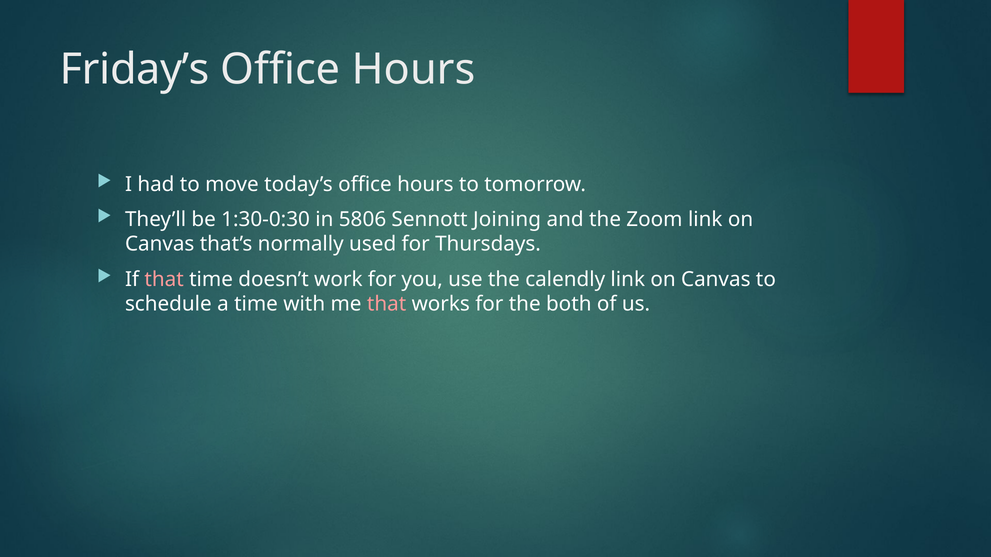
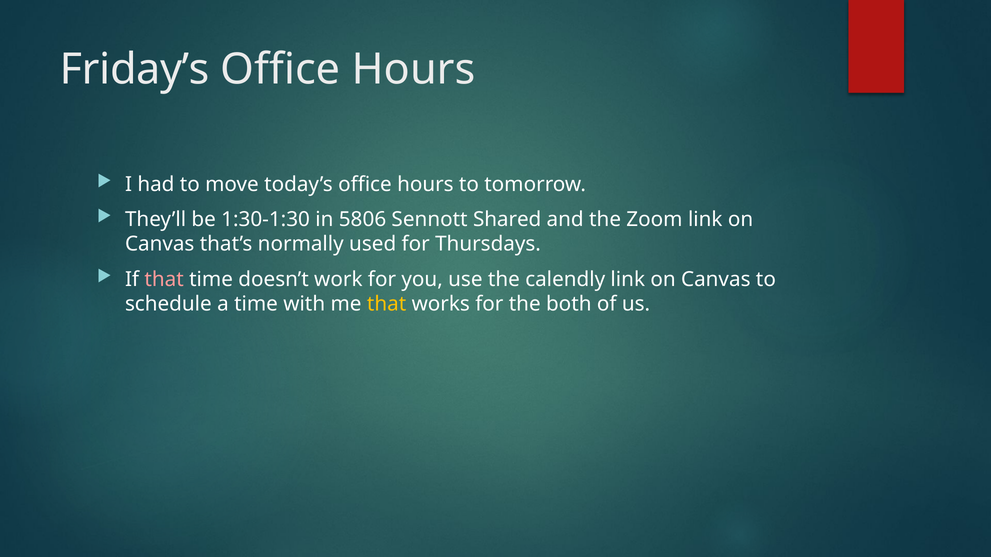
1:30-0:30: 1:30-0:30 -> 1:30-1:30 (266, 220)
Joining: Joining -> Shared (507, 220)
that colour: pink -> yellow (387, 304)
